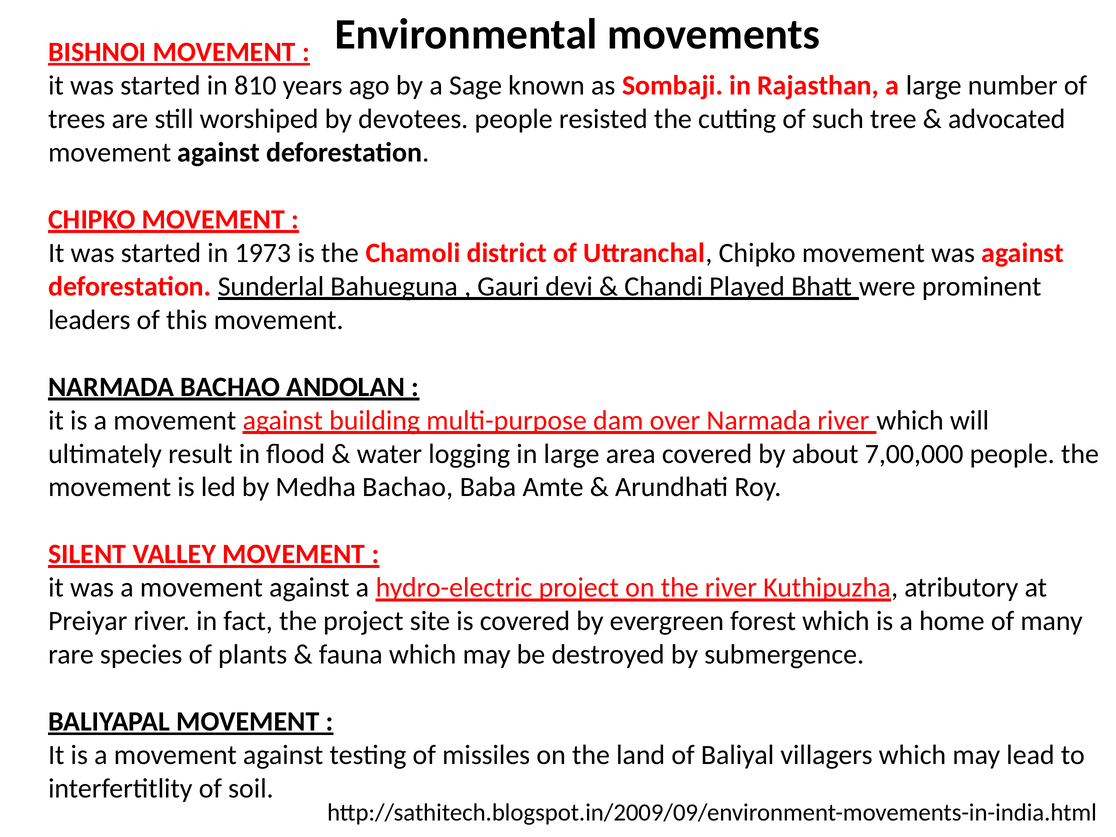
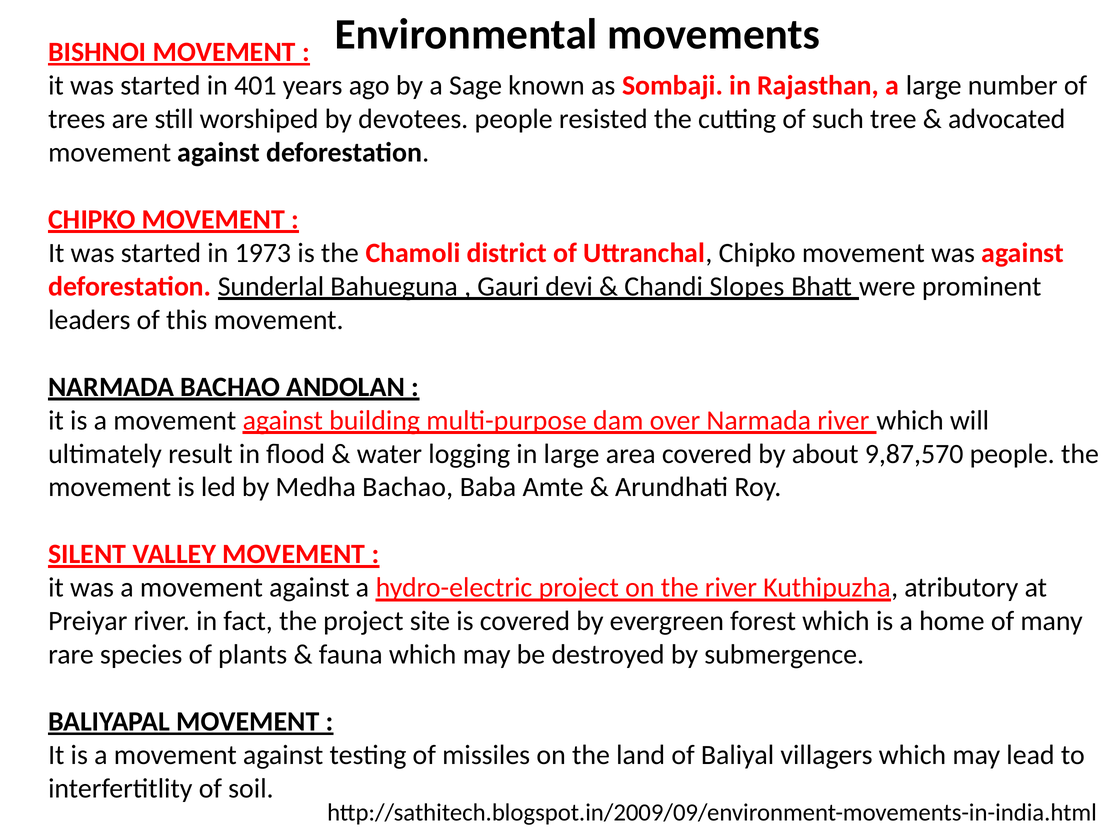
810: 810 -> 401 (255, 86)
Played: Played -> Slopes (747, 286)
7,00,000: 7,00,000 -> 9,87,570 (914, 454)
